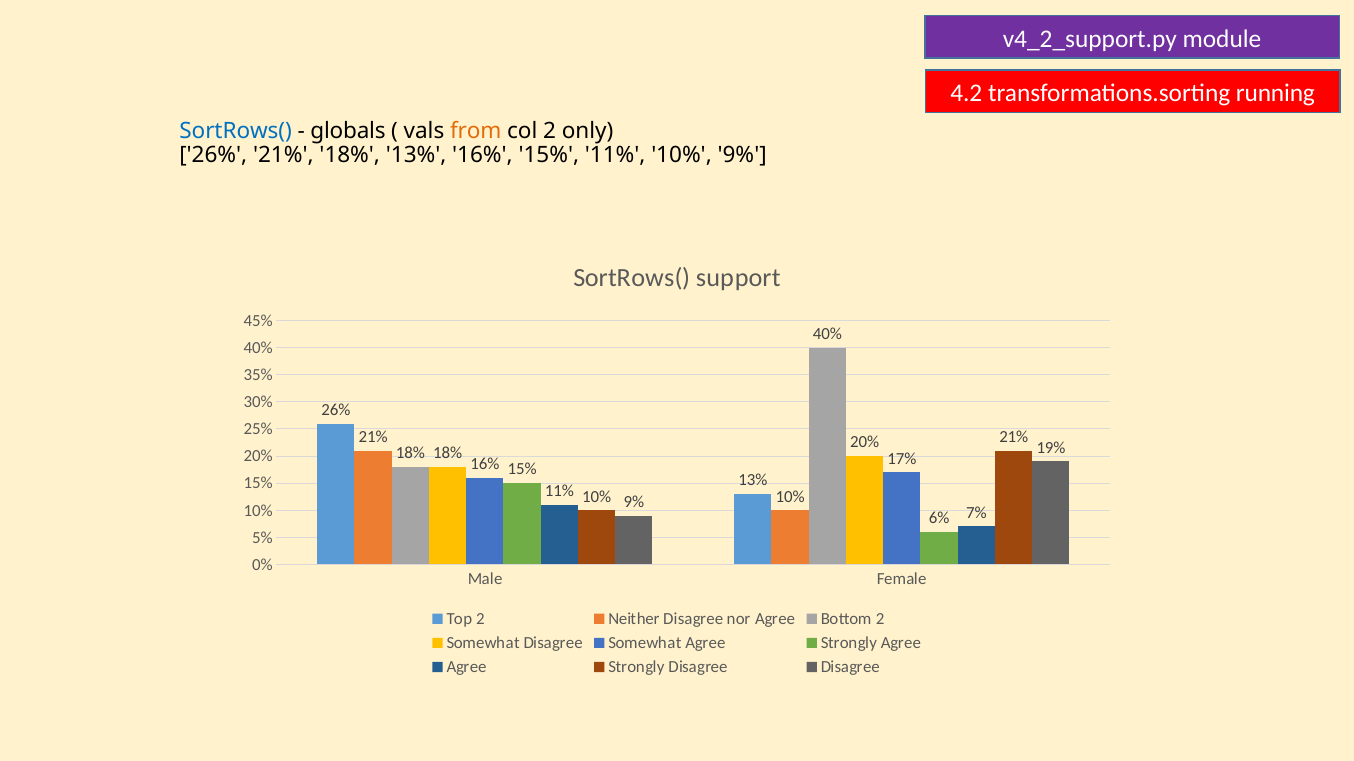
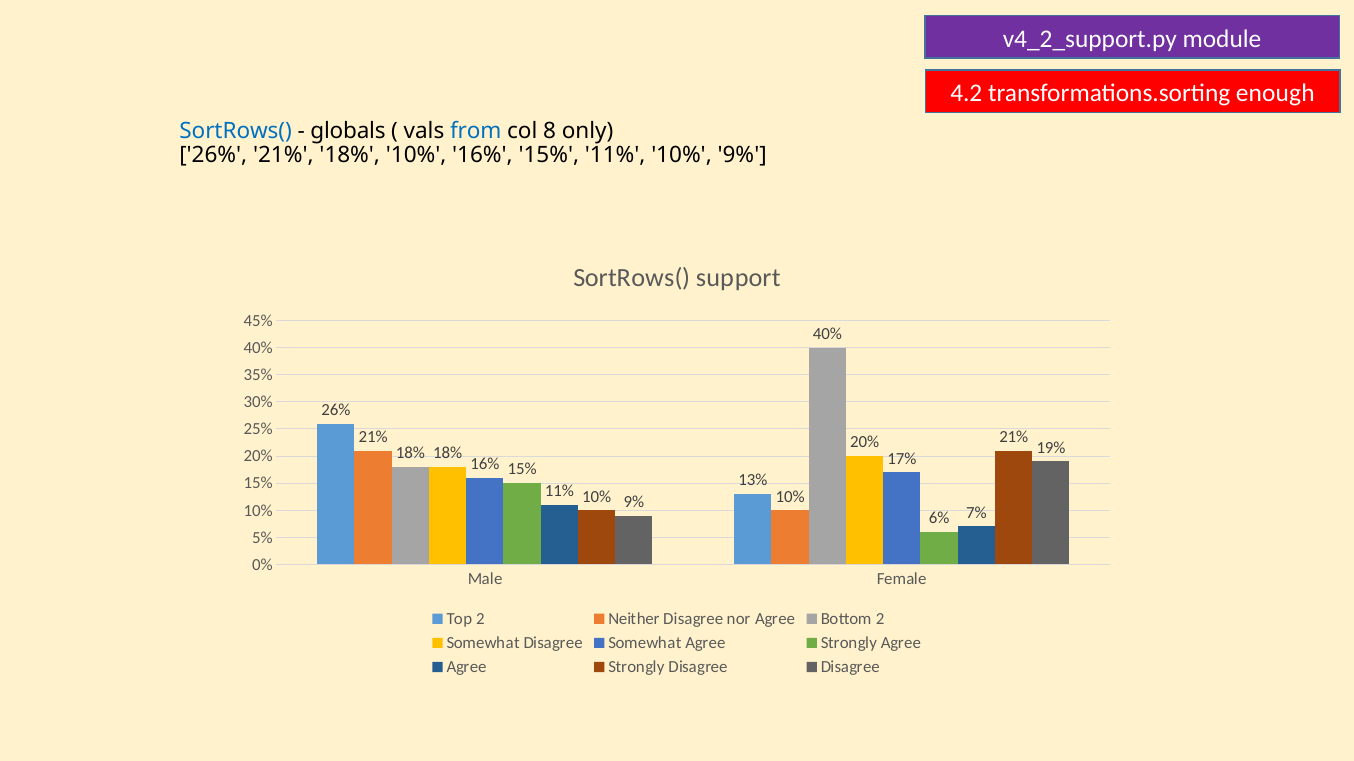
running: running -> enough (1275, 93)
from colour: orange -> blue (476, 131)
col 2: 2 -> 8 (550, 131)
18% 13%: 13% -> 10% (416, 155)
